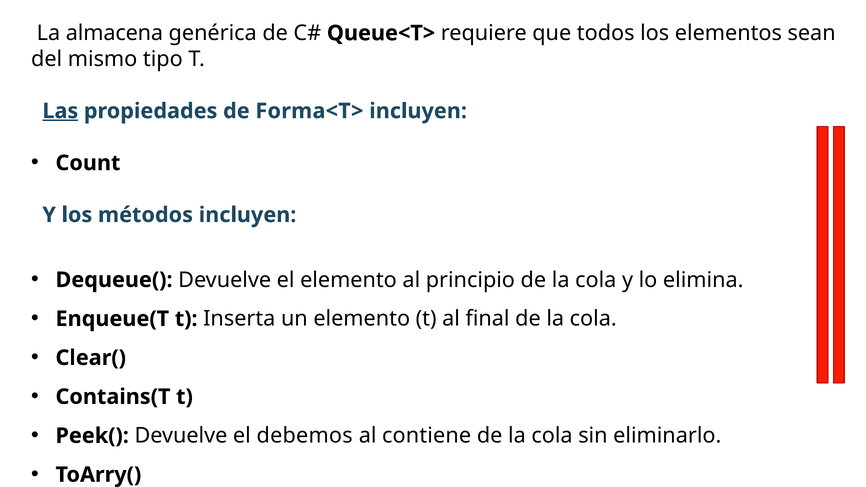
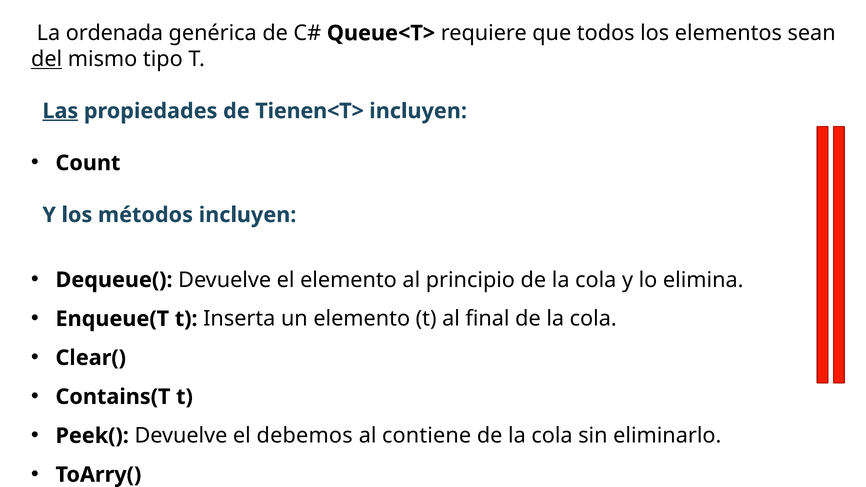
almacena: almacena -> ordenada (115, 33)
del underline: none -> present (47, 59)
Forma<T>: Forma<T> -> Tienen<T> (310, 111)
